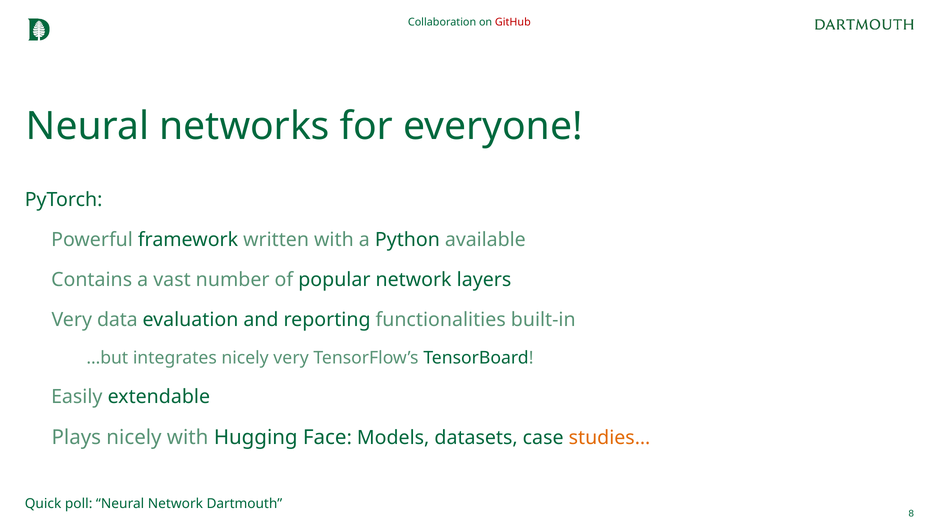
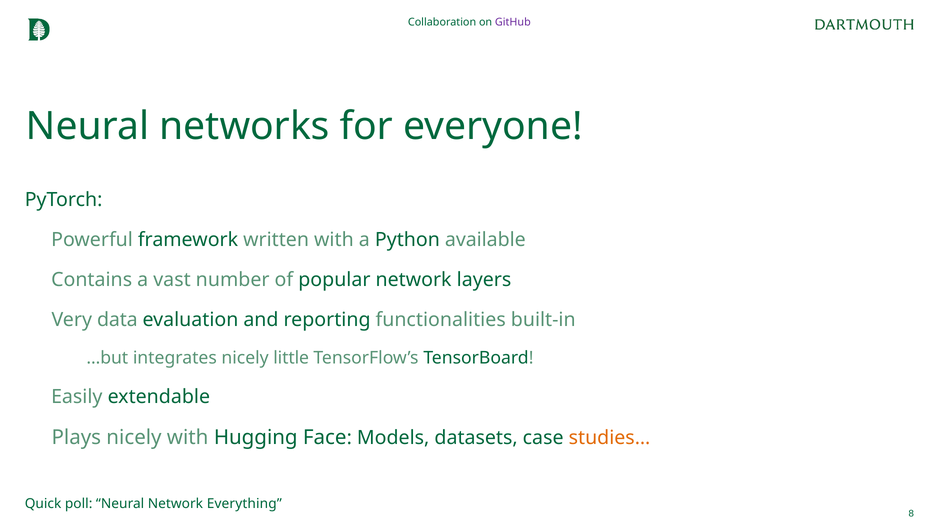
GitHub colour: red -> purple (513, 22)
nicely very: very -> little (291, 358)
Dartmouth: Dartmouth -> Everything (244, 504)
